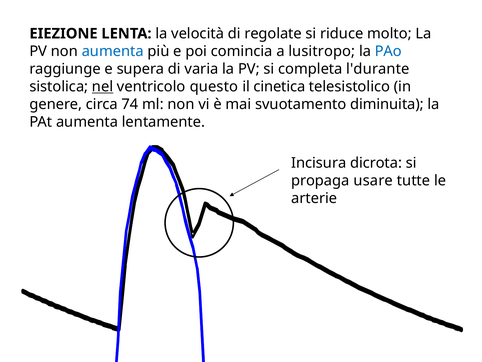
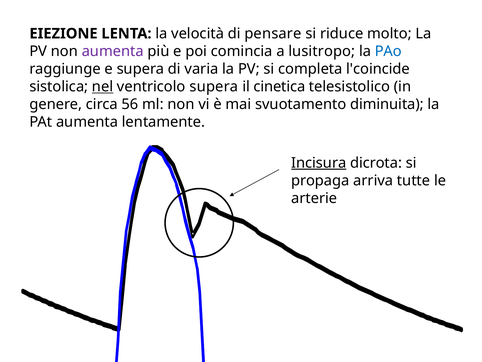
regolate: regolate -> pensare (273, 34)
aumenta colour: blue -> purple (113, 51)
l'durante: l'durante -> l'coincide (378, 69)
ventricolo questo: questo -> supera (214, 87)
74: 74 -> 56 (130, 104)
Incisura underline: none -> present (319, 163)
usare: usare -> arriva (373, 180)
